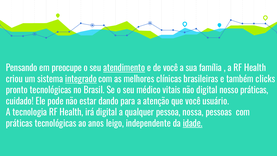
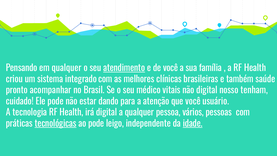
em preocupe: preocupe -> qualquer (67, 68)
integrado underline: present -> none (81, 79)
clicks: clicks -> saúde (265, 79)
pronto tecnológicas: tecnológicas -> acompanhar (51, 90)
nosso práticas: práticas -> tenham (254, 90)
nossa: nossa -> vários (193, 112)
tecnológicas underline: none -> present (56, 123)
ao anos: anos -> pode (96, 123)
